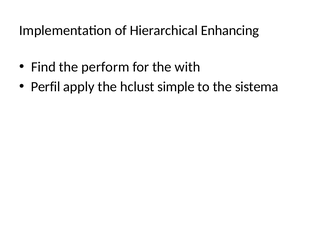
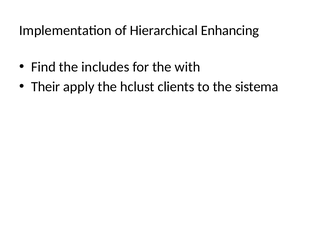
perform: perform -> includes (105, 67)
Perfil: Perfil -> Their (46, 87)
simple: simple -> clients (176, 87)
